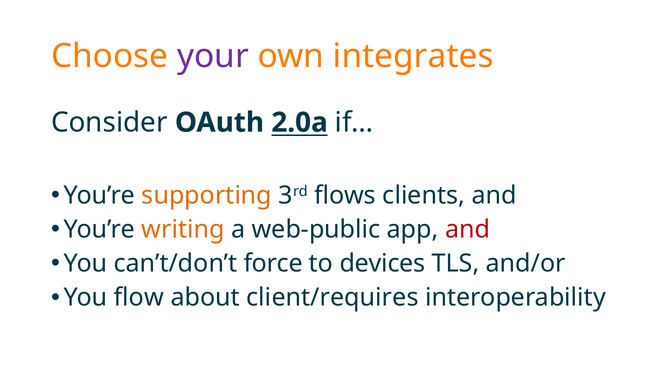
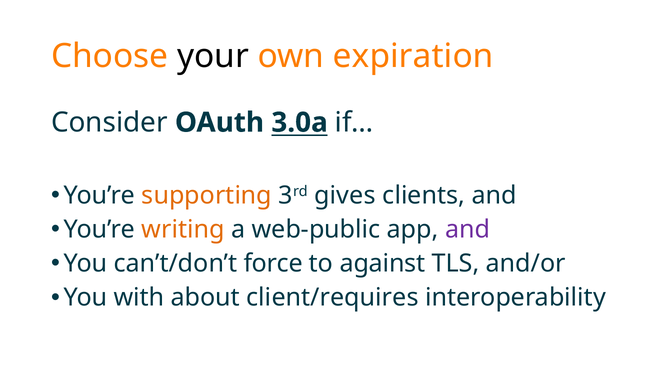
your colour: purple -> black (213, 56)
integrates: integrates -> expiration (413, 56)
2.0a: 2.0a -> 3.0a (300, 122)
flows: flows -> gives (345, 195)
and colour: red -> purple (468, 229)
devices: devices -> against (382, 263)
flow: flow -> with (139, 298)
